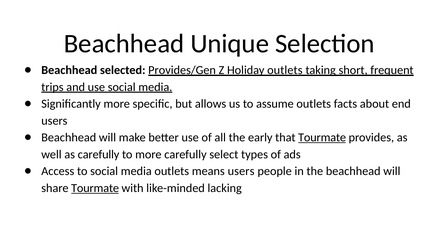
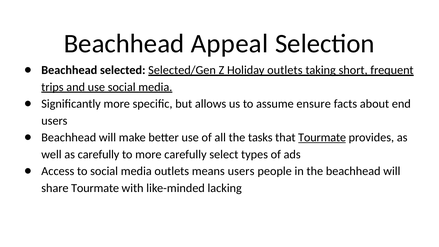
Unique: Unique -> Appeal (230, 44)
Provides/Gen: Provides/Gen -> Selected/Gen (182, 70)
assume outlets: outlets -> ensure (314, 104)
early: early -> tasks (260, 138)
Tourmate underline: present -> none (95, 188)
